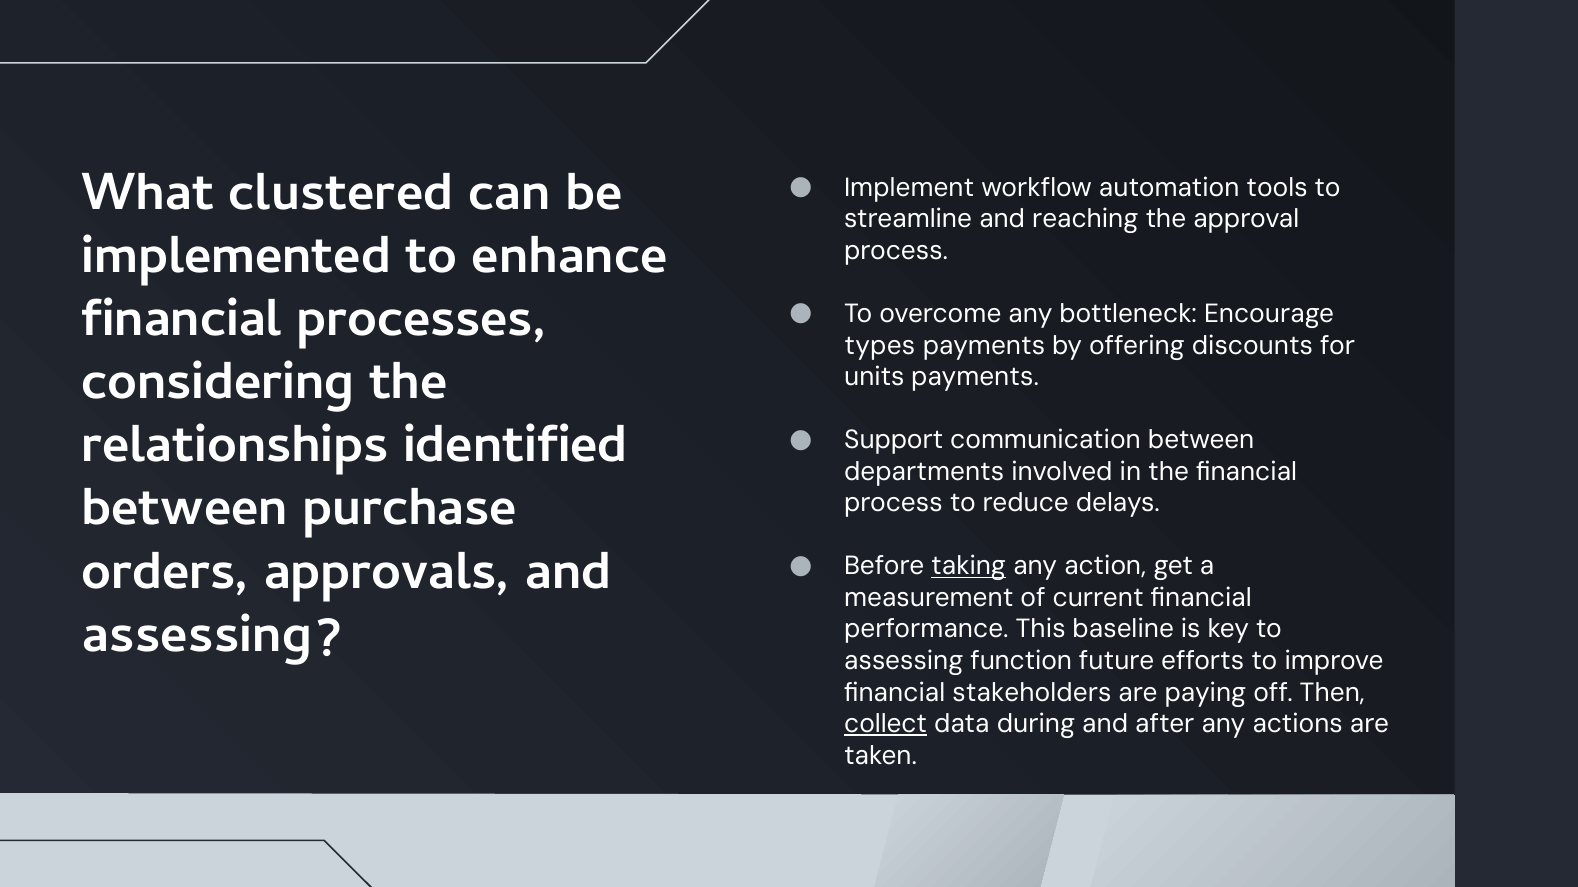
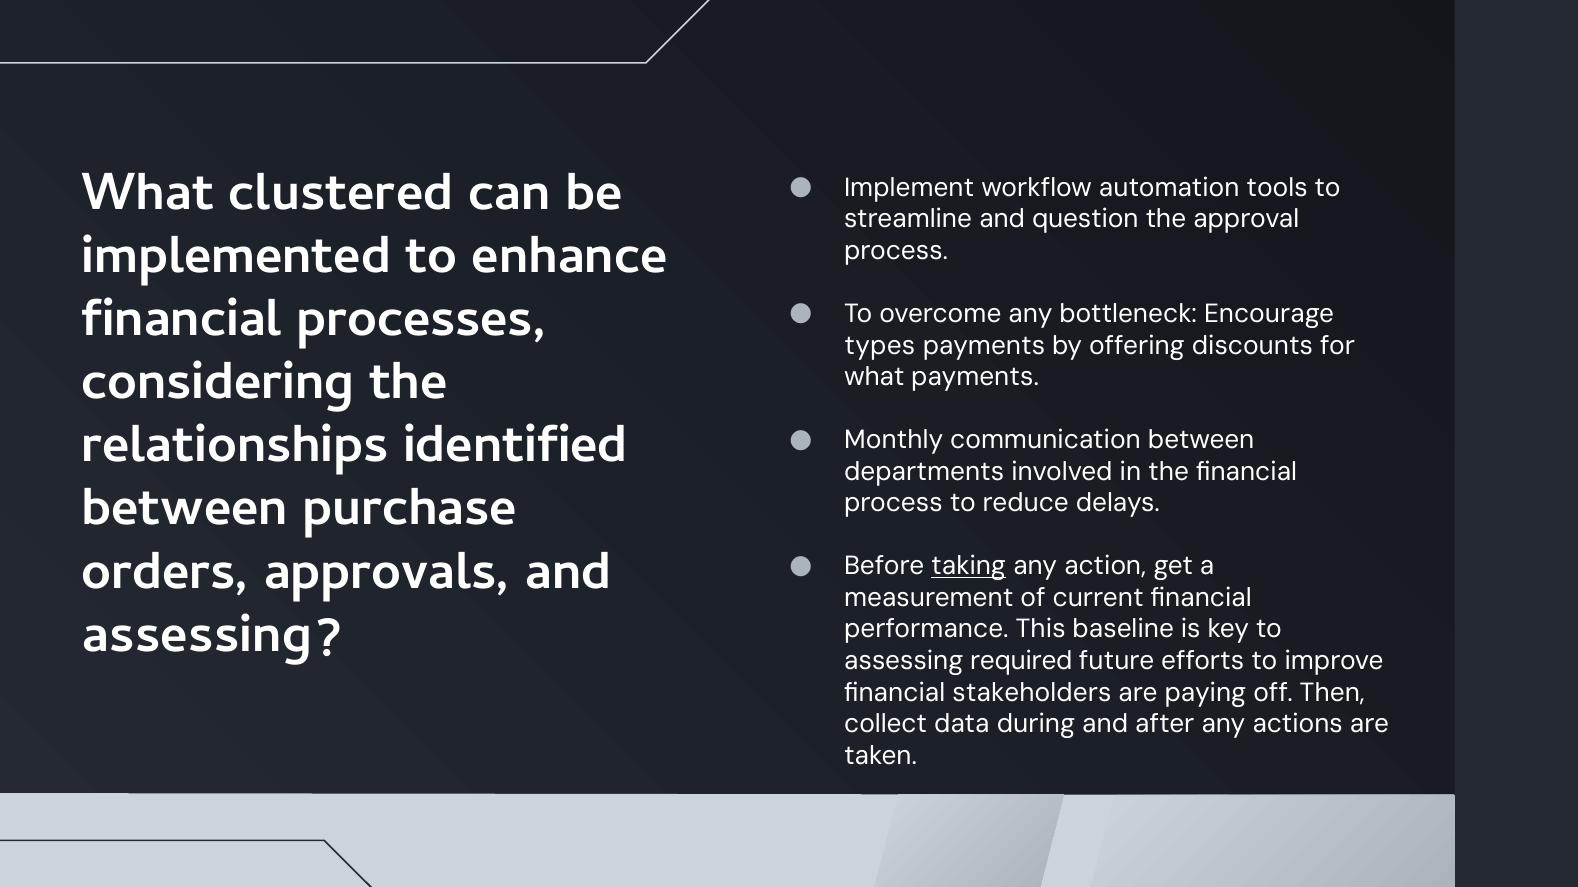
reaching: reaching -> question (1085, 219)
units: units -> what (874, 377)
Support: Support -> Monthly (894, 440)
function: function -> required (1021, 661)
collect underline: present -> none (886, 724)
